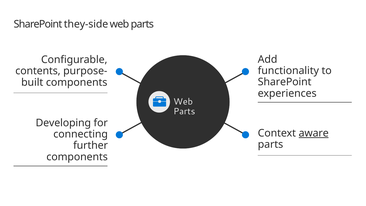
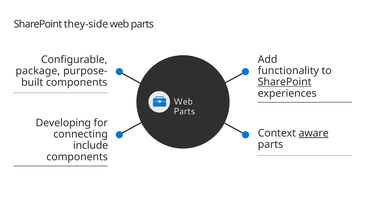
contents: contents -> package (38, 71)
SharePoint underline: none -> present (285, 82)
further: further -> include (91, 145)
